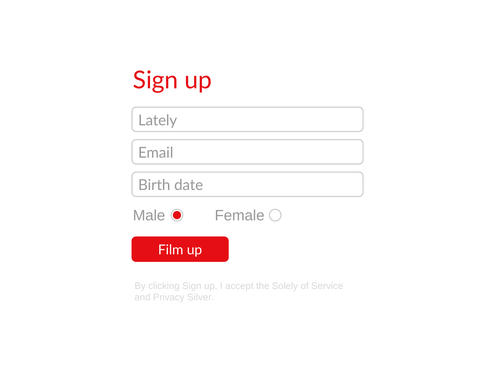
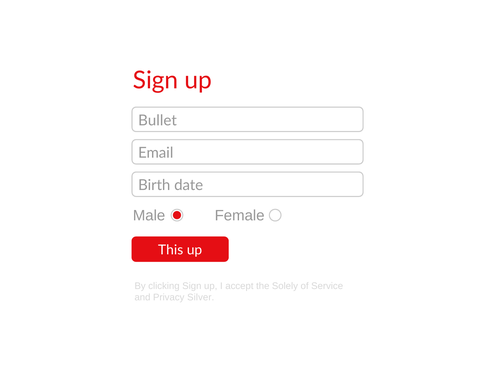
Lately: Lately -> Bullet (157, 120)
Film: Film -> This (171, 250)
